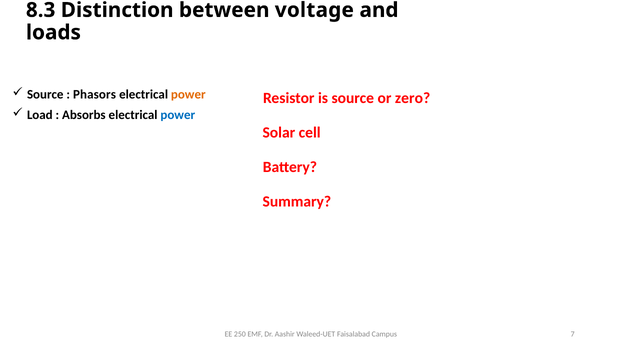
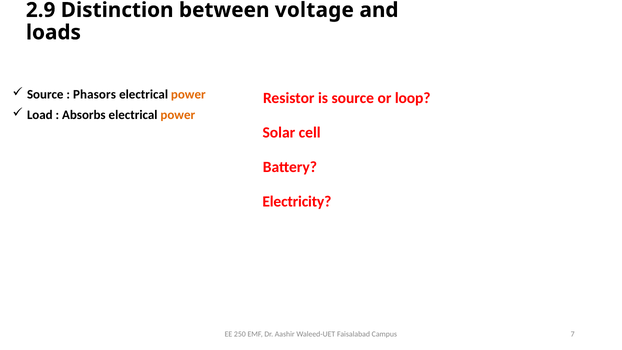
8.3: 8.3 -> 2.9 (41, 10)
zero: zero -> loop (413, 98)
power colour: blue -> orange (178, 115)
Summary: Summary -> Electricity (297, 202)
